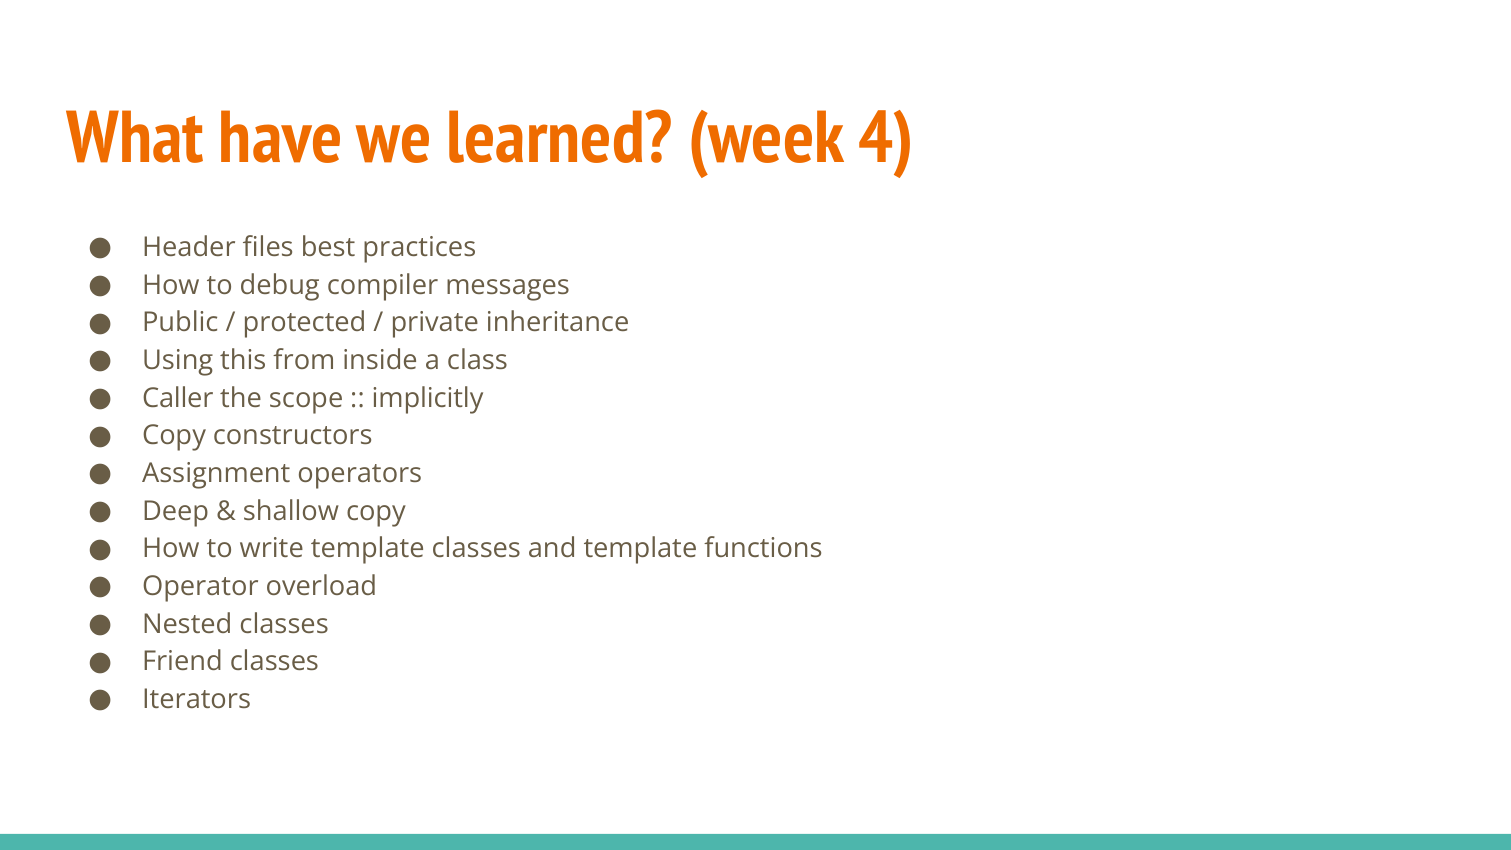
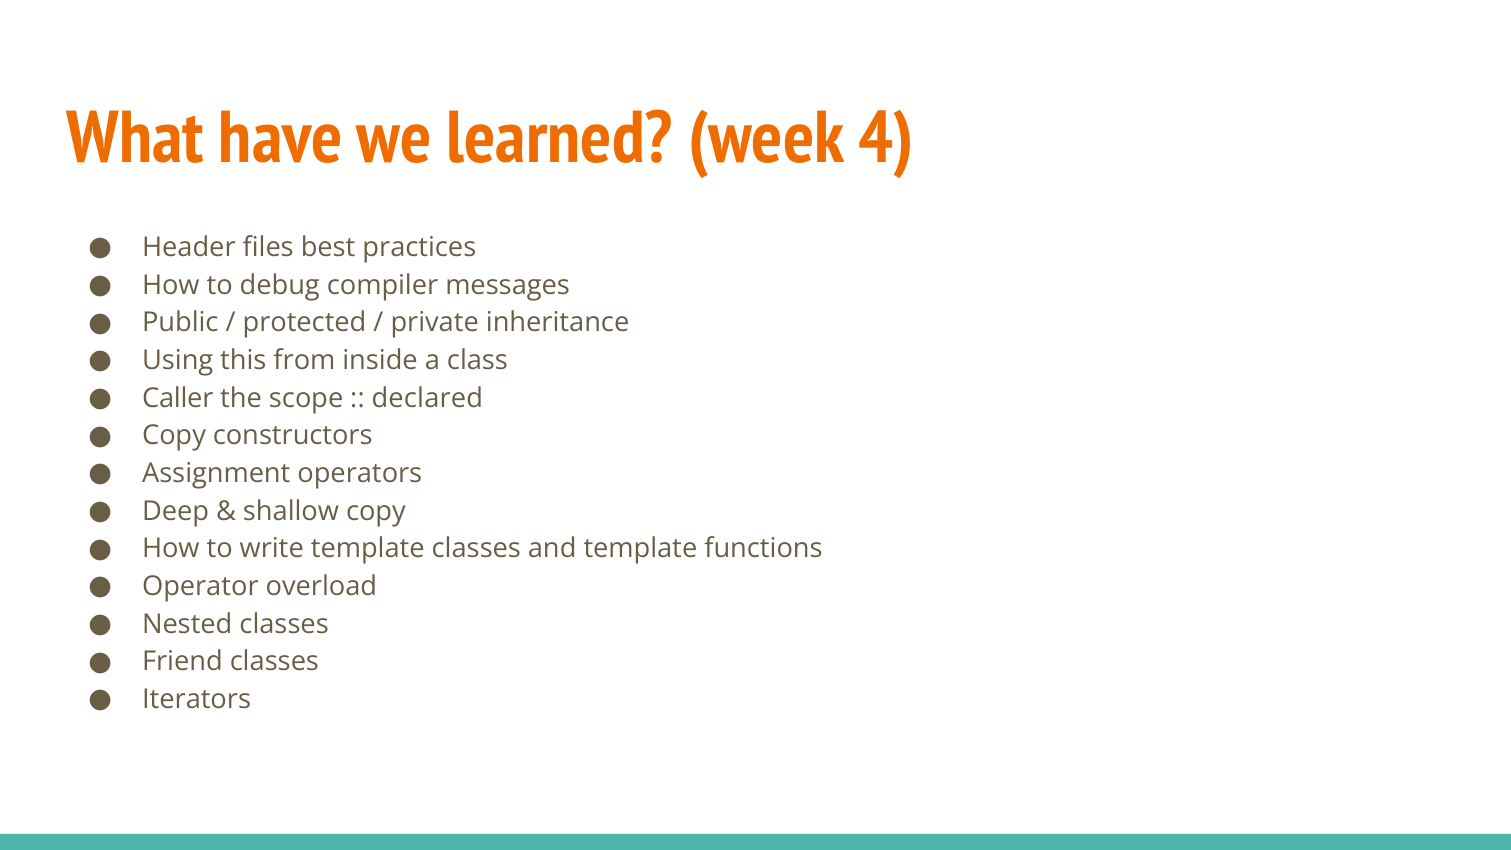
implicitly: implicitly -> declared (427, 398)
